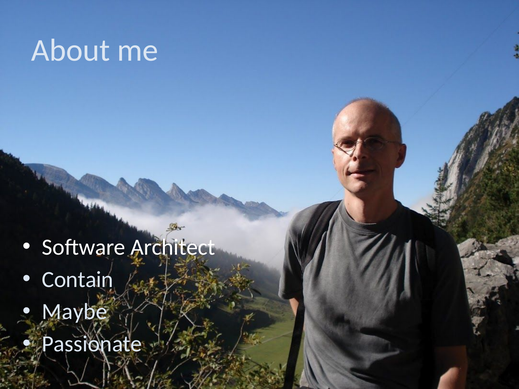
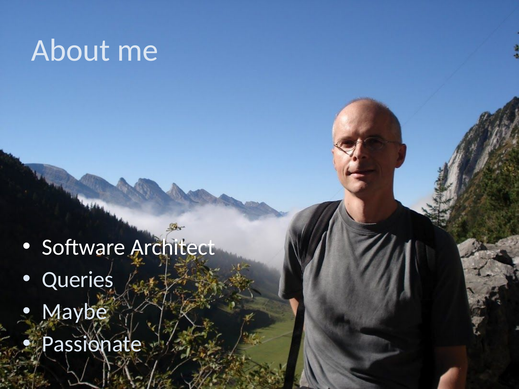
Contain: Contain -> Queries (78, 280)
